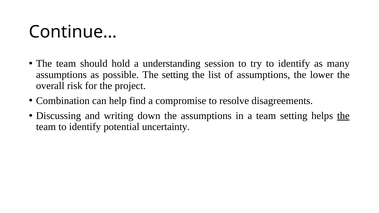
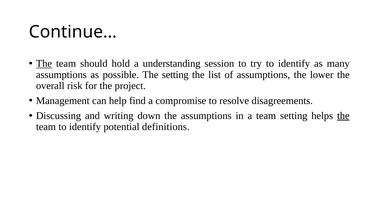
The underline: none -> present (44, 64)
Combination: Combination -> Management (63, 101)
uncertainty: uncertainty -> definitions (166, 127)
